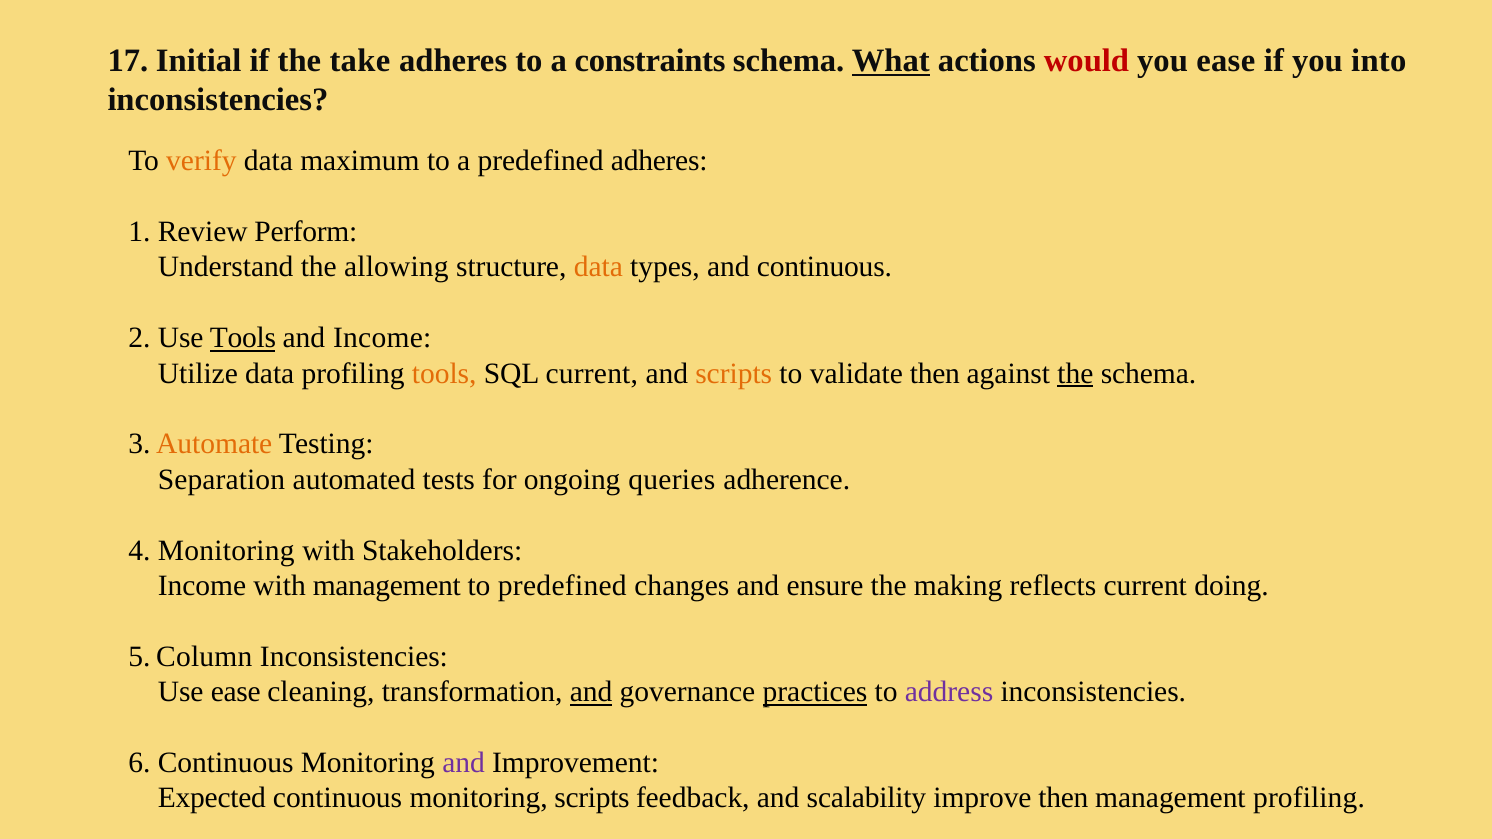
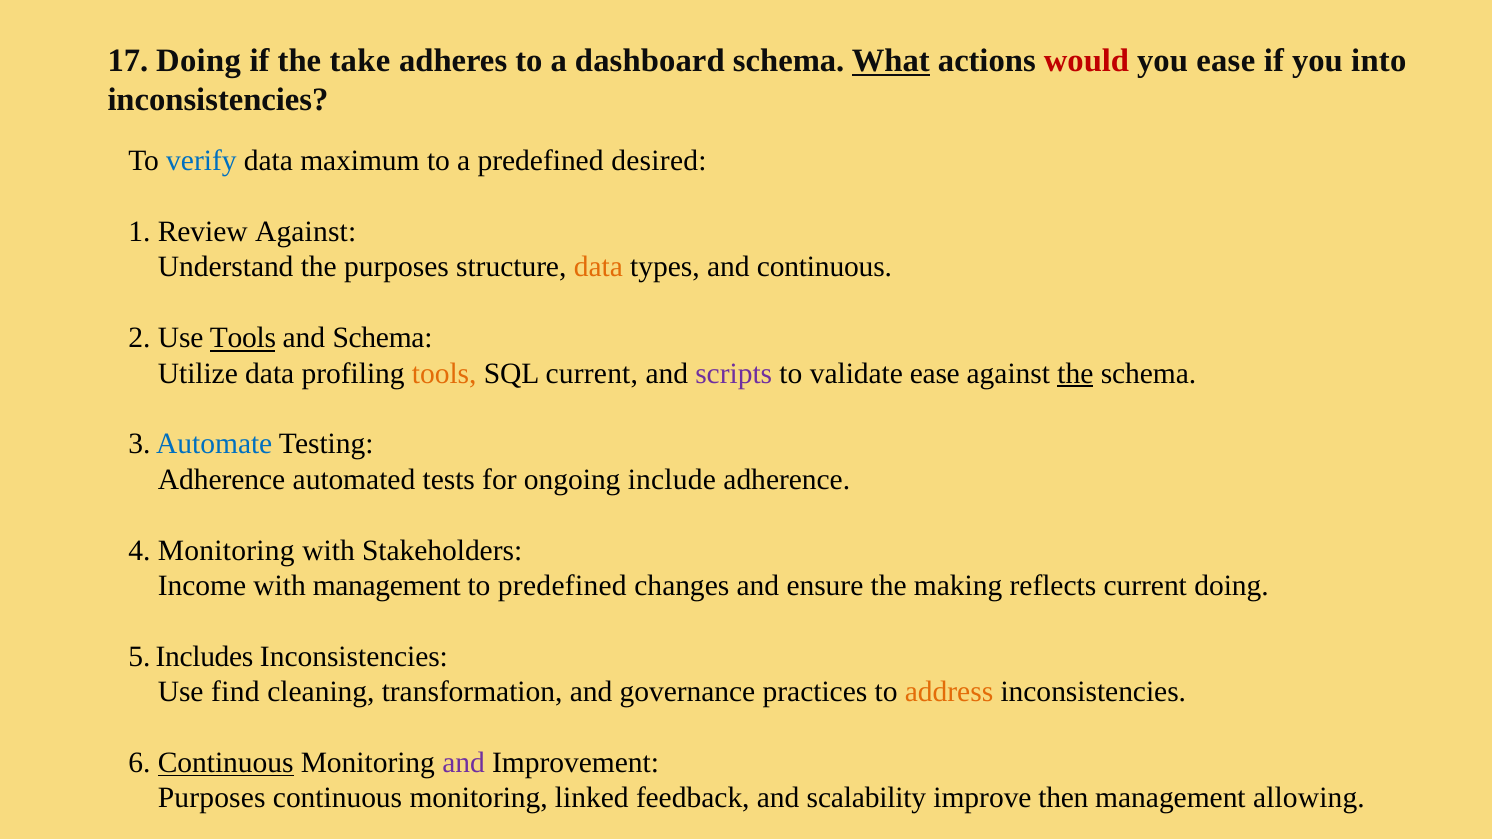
17 Initial: Initial -> Doing (198, 61)
constraints: constraints -> dashboard (650, 61)
verify colour: orange -> blue (201, 161)
predefined adheres: adheres -> desired (659, 161)
Review Perform: Perform -> Against (306, 232)
the allowing: allowing -> purposes (396, 267)
and Income: Income -> Schema (382, 338)
scripts colour: orange -> purple (734, 373)
validate then: then -> ease (935, 373)
Automate colour: orange -> blue (214, 444)
Separation: Separation -> Adherence (222, 480)
queries: queries -> include (672, 480)
Column: Column -> Includes (205, 657)
Use ease: ease -> find (235, 692)
and underline: present -> none (591, 692)
practices underline: present -> none (815, 692)
address colour: purple -> orange (949, 692)
Continuous underline: none -> present (226, 763)
Expected: Expected -> Purposes (212, 798)
monitoring scripts: scripts -> linked (592, 798)
management profiling: profiling -> allowing (1309, 798)
